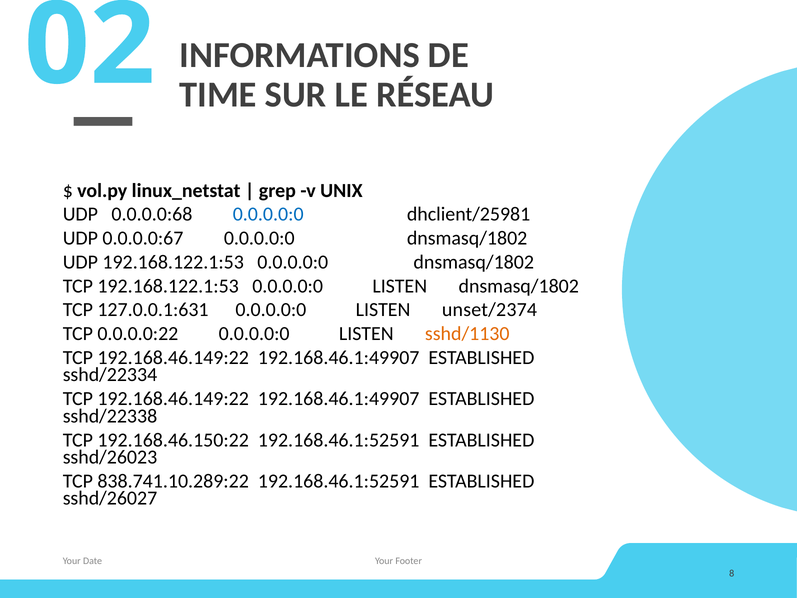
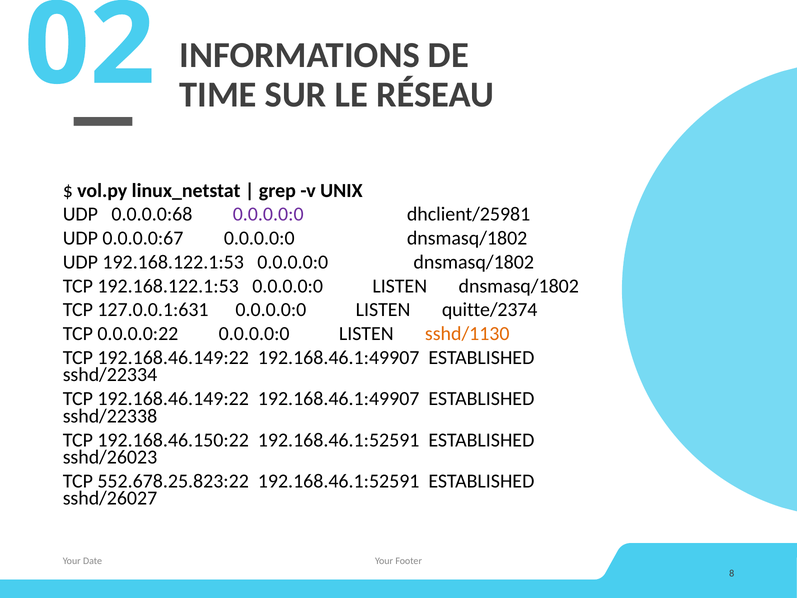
0.0.0.0:0 colour: blue -> purple (268, 214)
unset/2374: unset/2374 -> quitte/2374 (490, 310)
838.741.10.289:22: 838.741.10.289:22 -> 552.678.25.823:22 (173, 481)
